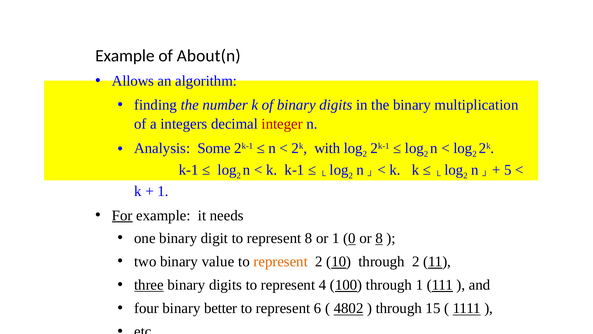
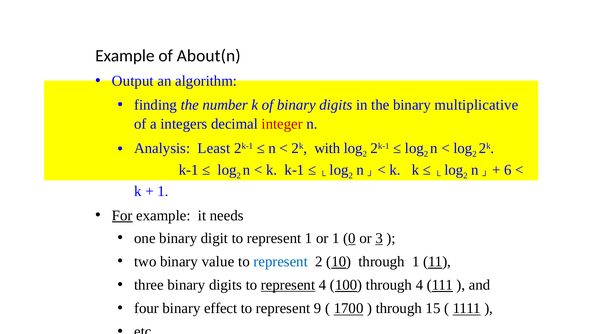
Allows: Allows -> Output (133, 81)
multiplication: multiplication -> multiplicative (477, 105)
Some: Some -> Least (214, 148)
5: 5 -> 6 (508, 170)
represent 8: 8 -> 1 (309, 238)
or 8: 8 -> 3 (379, 238)
represent colour: orange -> blue (281, 261)
through 2: 2 -> 1 (416, 261)
three underline: present -> none (149, 285)
represent underline: none -> present (288, 285)
through 1: 1 -> 4 (419, 285)
better: better -> effect (221, 308)
6: 6 -> 9 (318, 308)
4802: 4802 -> 1700 (349, 308)
